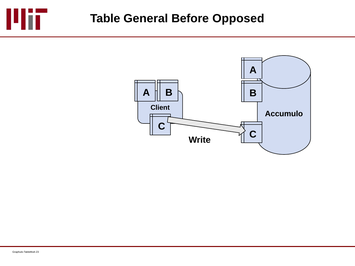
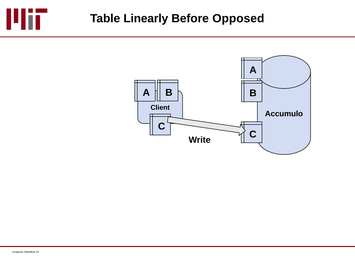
General: General -> Linearly (146, 19)
